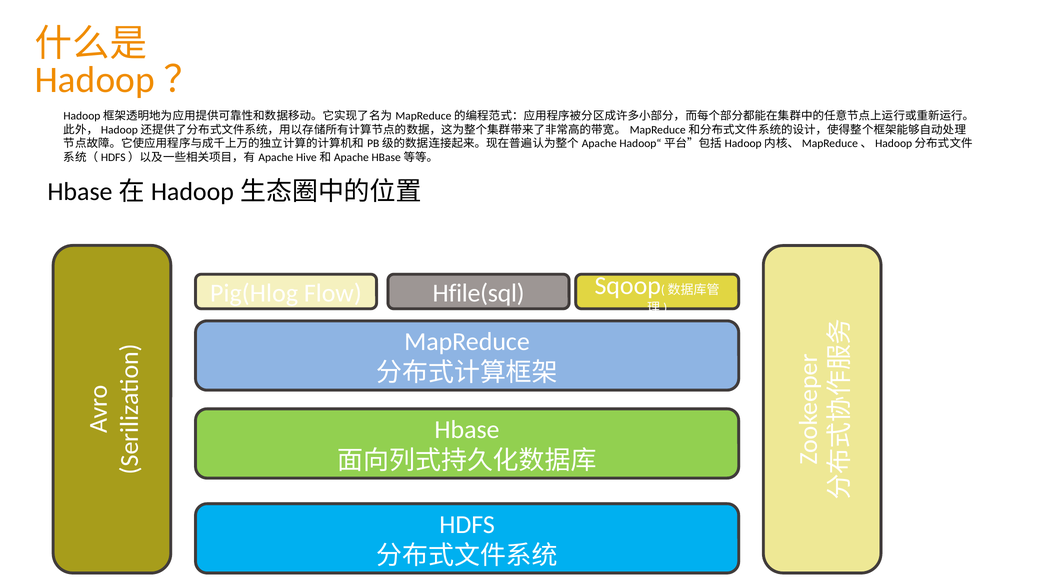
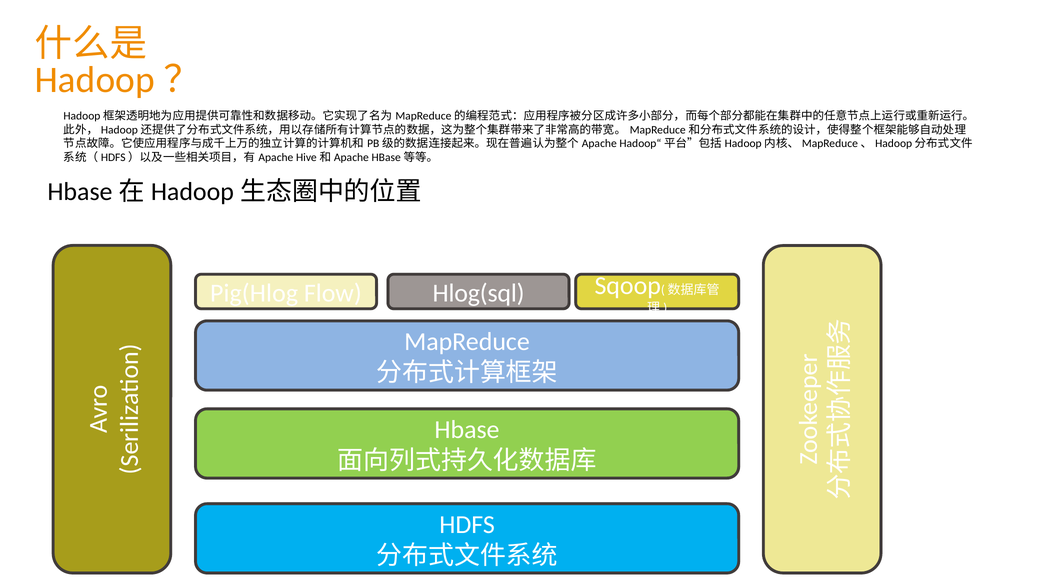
Hfile(sql: Hfile(sql -> Hlog(sql (479, 294)
